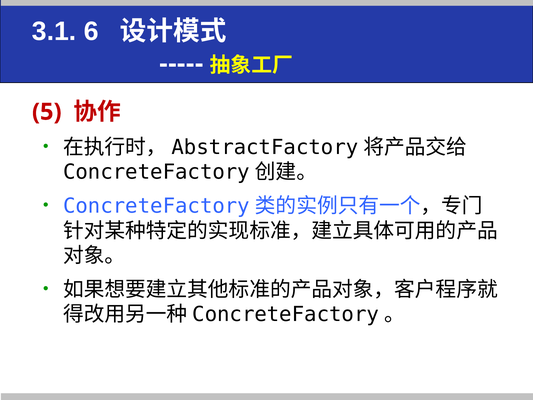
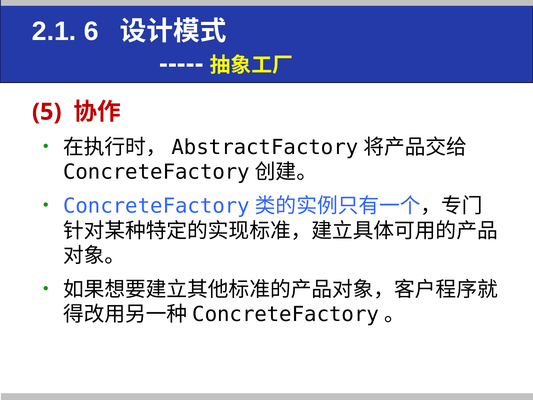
3.1: 3.1 -> 2.1 (54, 31)
